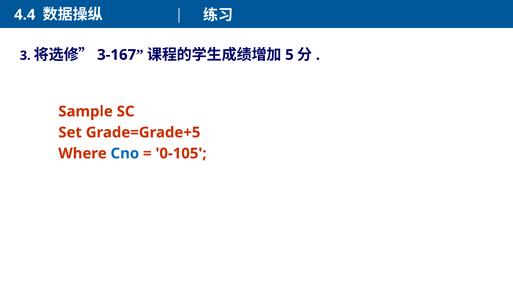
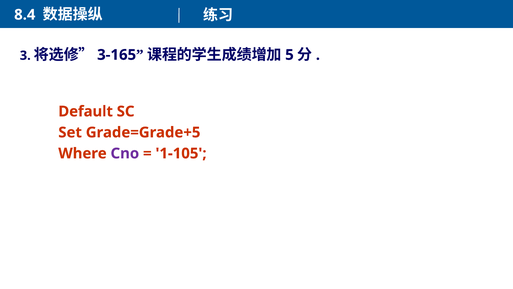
4.4: 4.4 -> 8.4 (25, 15)
3-167: 3-167 -> 3-165 (117, 55)
Sample: Sample -> Default (86, 111)
Cno colour: blue -> purple (125, 153)
0-105: 0-105 -> 1-105 (181, 153)
